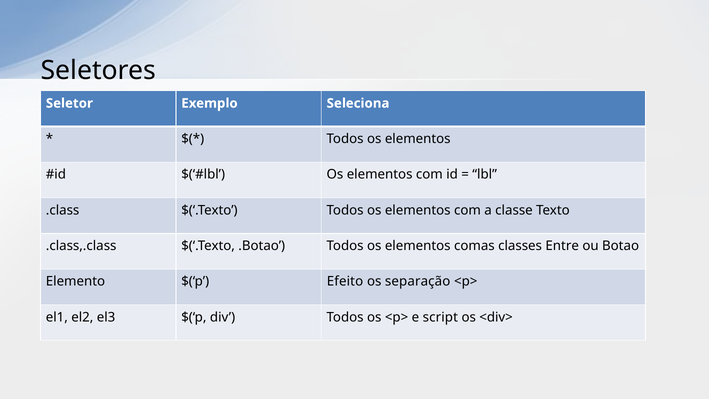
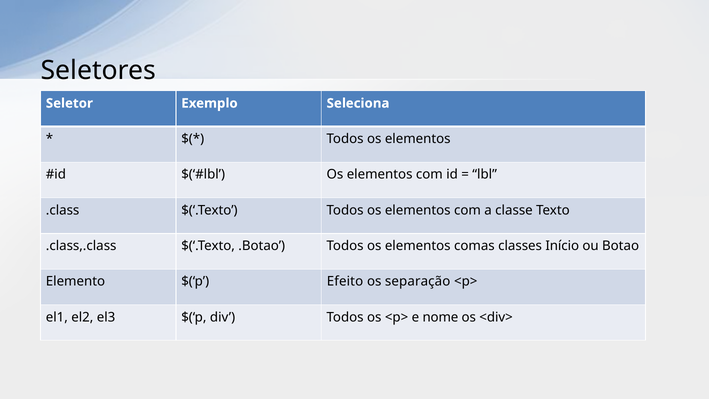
Entre: Entre -> Início (562, 246)
script: script -> nome (440, 317)
